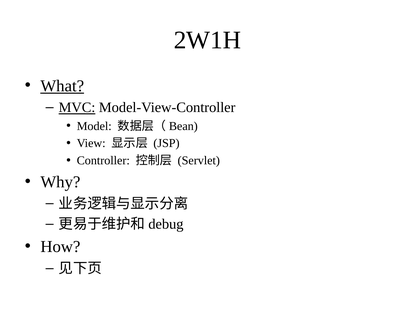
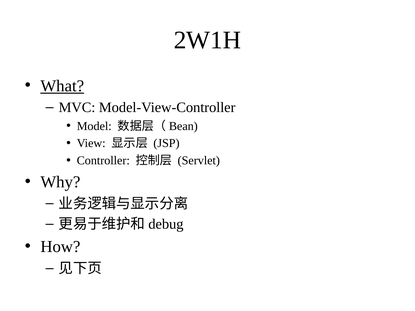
MVC underline: present -> none (77, 108)
